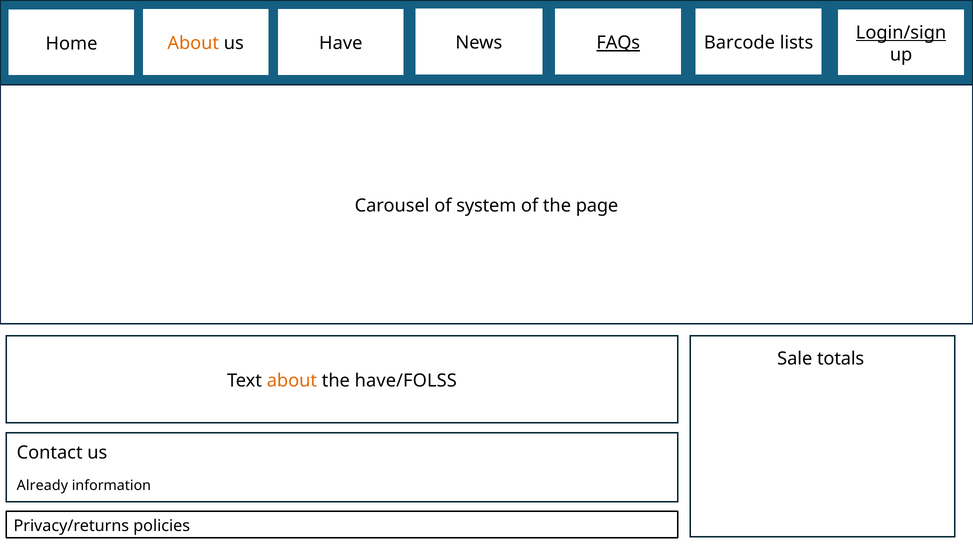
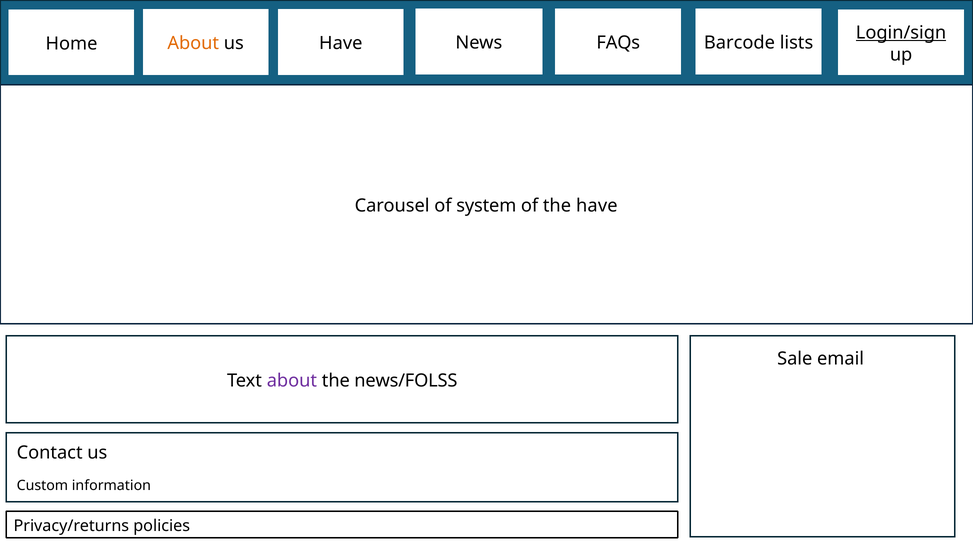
FAQs underline: present -> none (618, 43)
the page: page -> have (597, 206)
totals: totals -> email (841, 359)
about colour: orange -> purple (292, 381)
have/FOLSS: have/FOLSS -> news/FOLSS (406, 381)
Already: Already -> Custom (42, 486)
